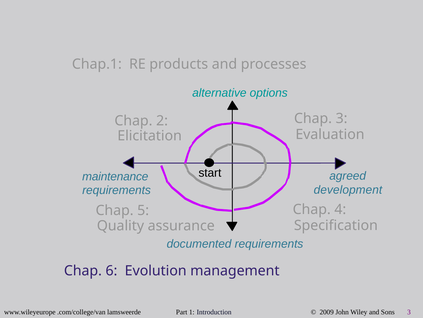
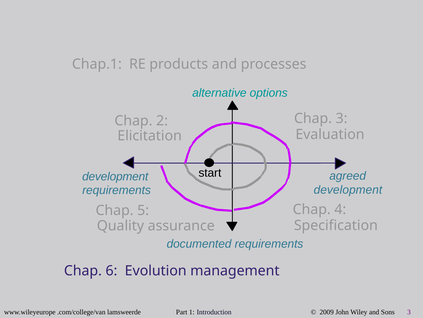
maintenance: maintenance -> development (115, 176)
